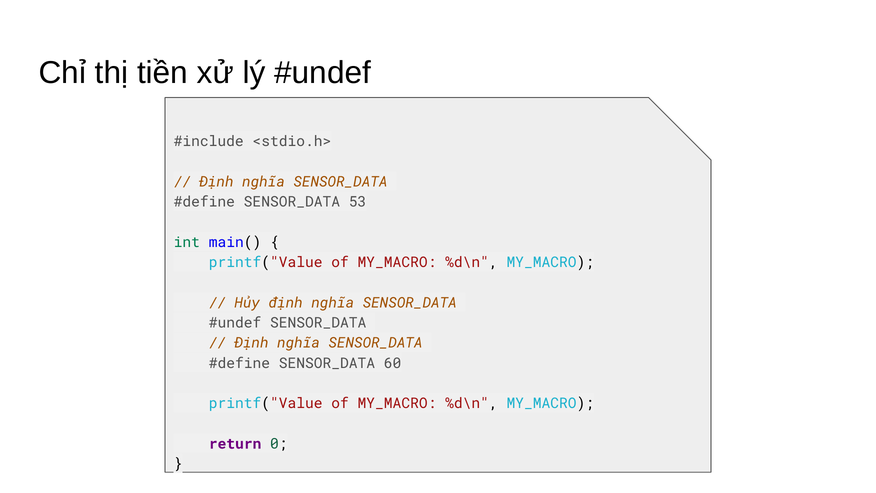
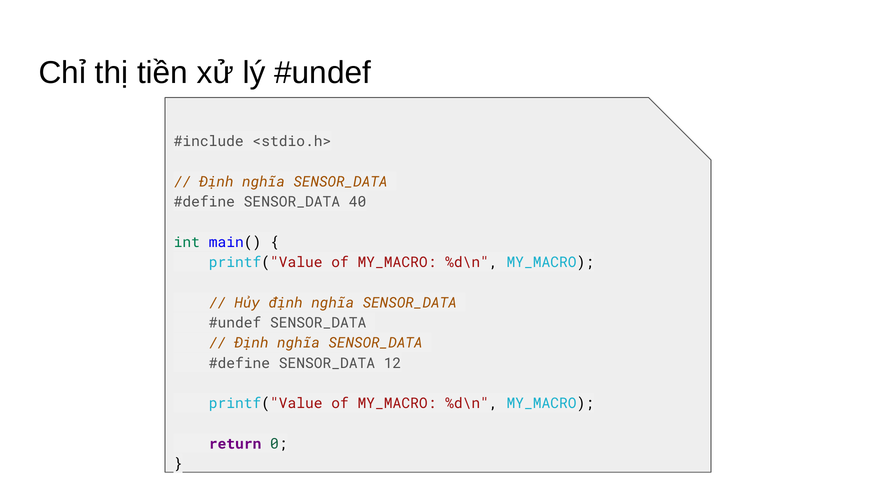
53: 53 -> 40 (358, 202)
60: 60 -> 12 (393, 363)
